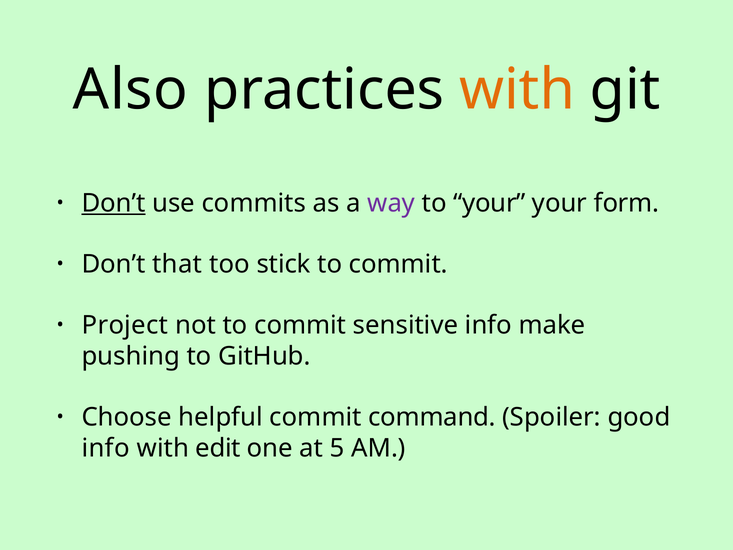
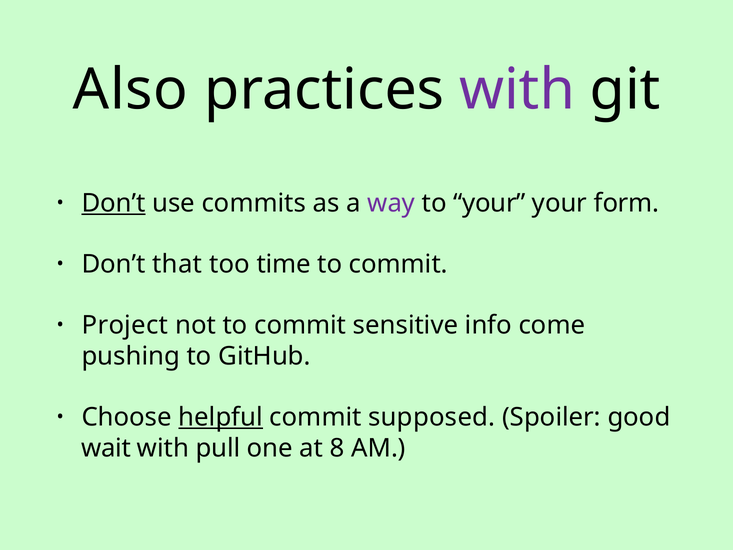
with colour: orange -> purple (517, 90)
stick: stick -> time (284, 264)
make: make -> come (552, 325)
helpful underline: none -> present (221, 417)
command: command -> supposed (432, 417)
info: info -> wait (106, 448)
edit: edit -> pull (218, 448)
5: 5 -> 8 (337, 448)
